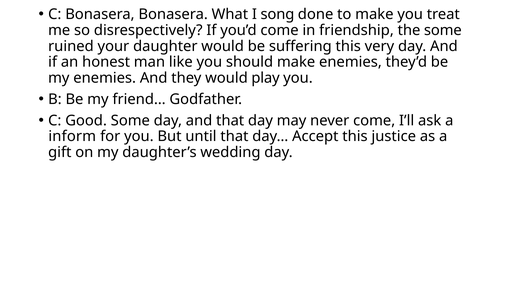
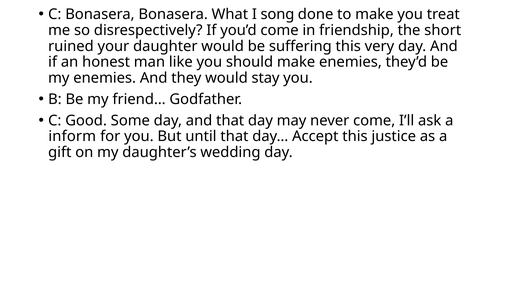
the some: some -> short (443, 30)
play: play -> stay (266, 78)
